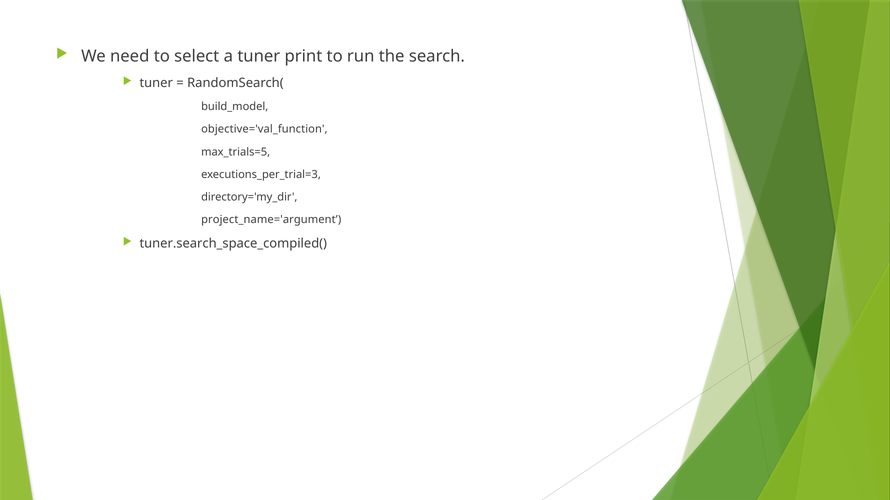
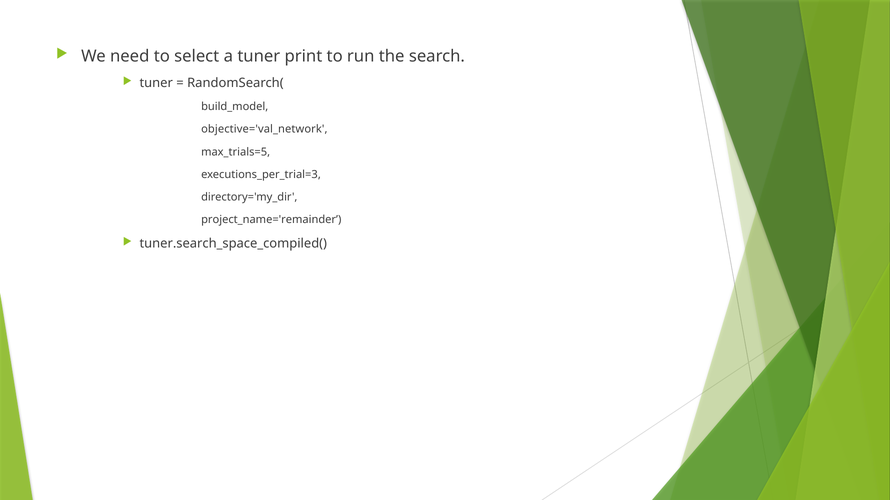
objective='val_function: objective='val_function -> objective='val_network (264, 129)
project_name='argument: project_name='argument -> project_name='remainder (271, 220)
